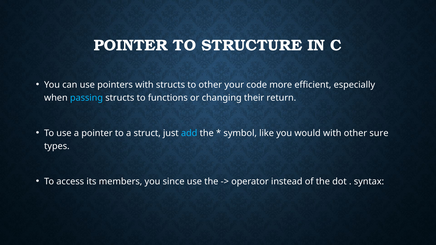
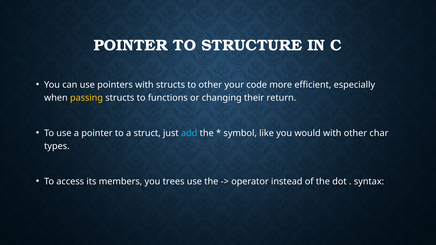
passing colour: light blue -> yellow (86, 98)
sure: sure -> char (379, 133)
since: since -> trees (174, 182)
